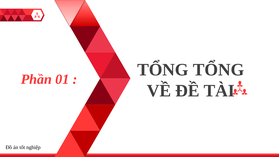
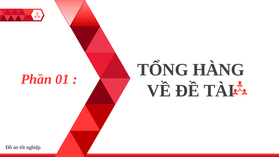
TỔNG: TỔNG -> HÀNG (219, 70)
